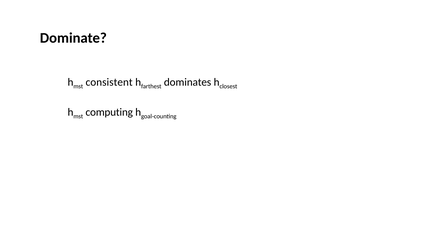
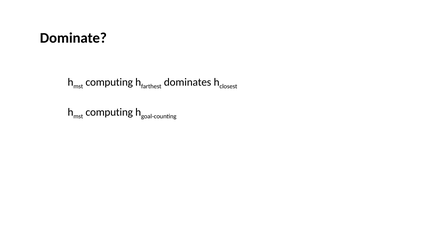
consistent: consistent -> computing (109, 82)
